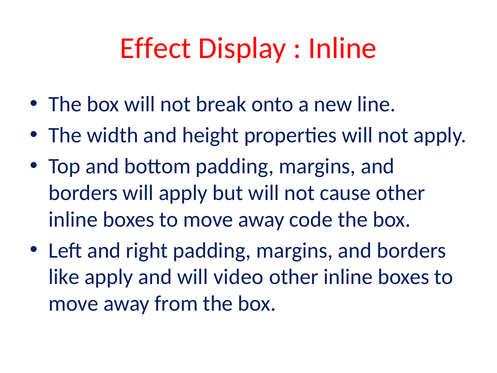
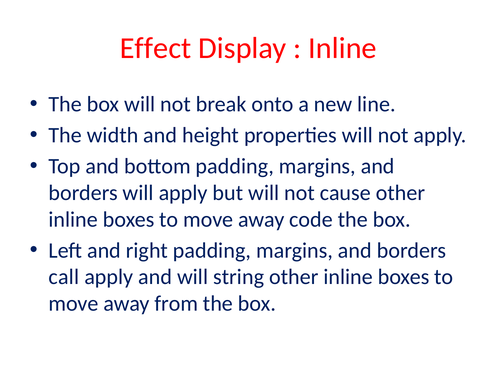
like: like -> call (64, 277)
video: video -> string (239, 277)
